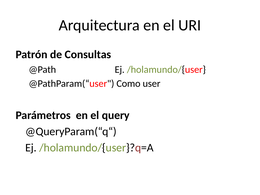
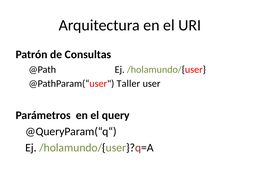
Como: Como -> Taller (128, 84)
